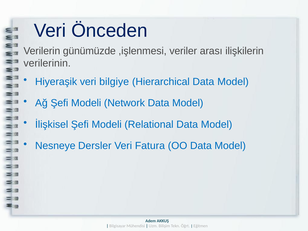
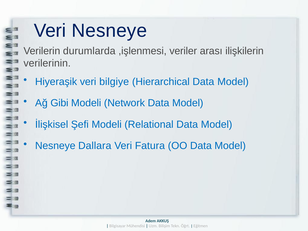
Veri Önceden: Önceden -> Nesneye (109, 31)
günümüzde: günümüzde -> durumlarda (89, 51)
Ağ Şefi: Şefi -> Gibi (59, 103)
Dersler: Dersler -> Dallara (95, 146)
